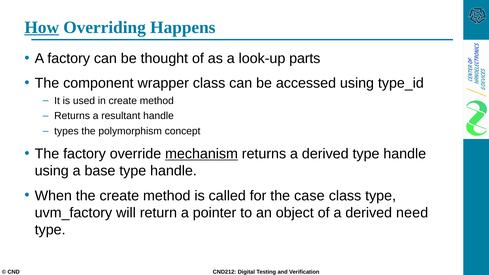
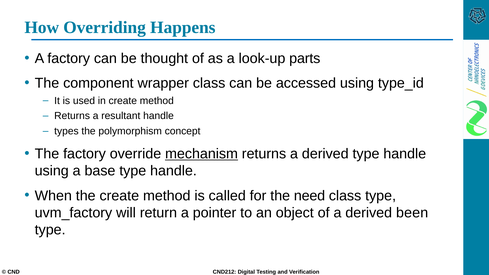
How underline: present -> none (42, 27)
case: case -> need (310, 196)
need: need -> been (412, 213)
